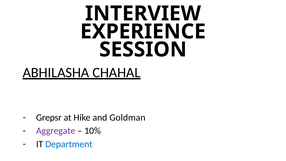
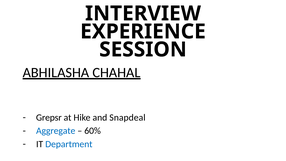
Goldman: Goldman -> Snapdeal (127, 117)
Aggregate colour: purple -> blue (56, 131)
10%: 10% -> 60% (93, 131)
